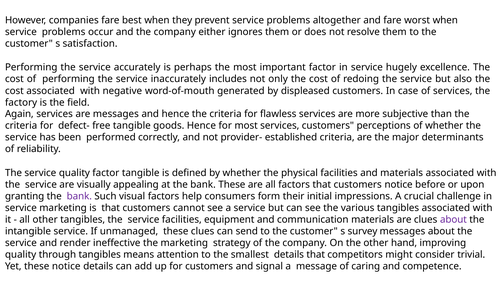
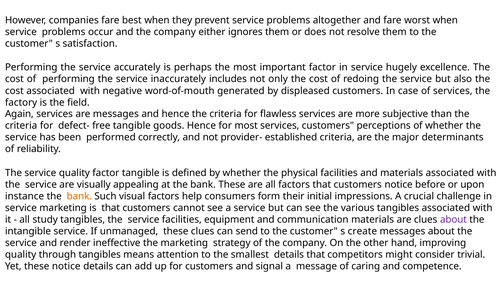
granting: granting -> instance (25, 196)
bank colour: purple -> orange (79, 196)
all other: other -> study (45, 219)
survey: survey -> create (362, 231)
